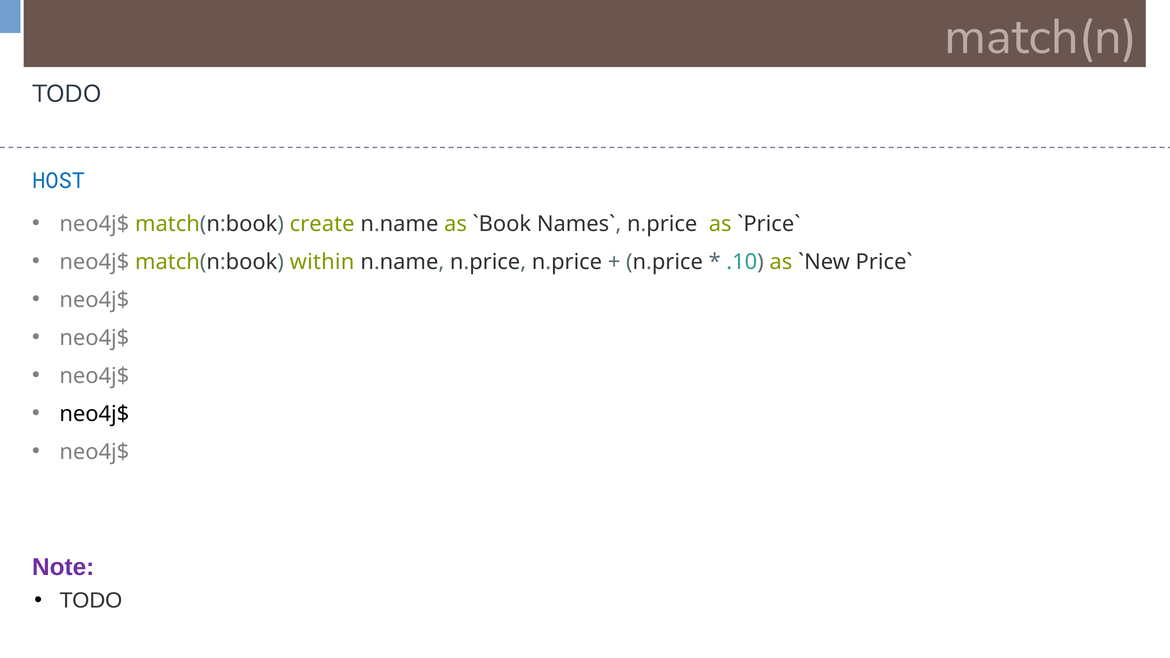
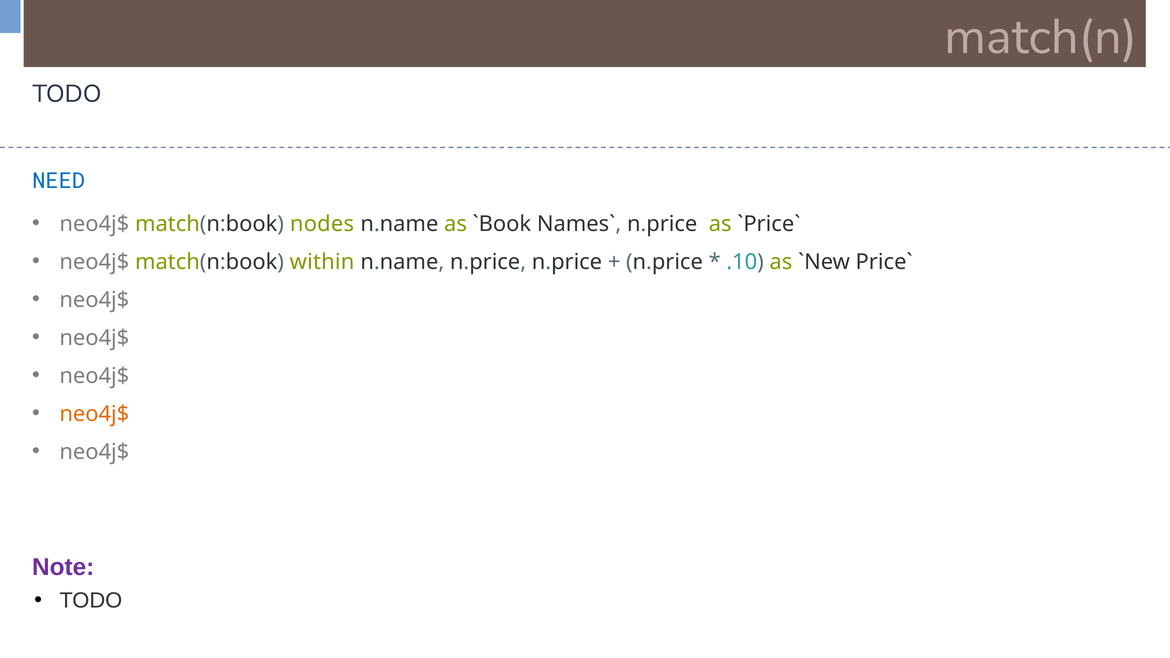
HOST: HOST -> NEED (59, 181)
create: create -> nodes (322, 224)
neo4j$ colour: black -> orange (94, 414)
